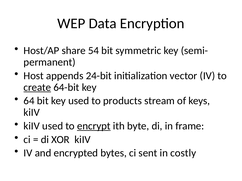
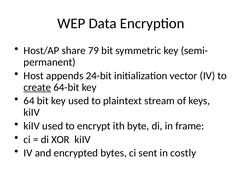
54: 54 -> 79 (93, 51)
products: products -> plaintext (122, 101)
encrypt underline: present -> none (94, 126)
